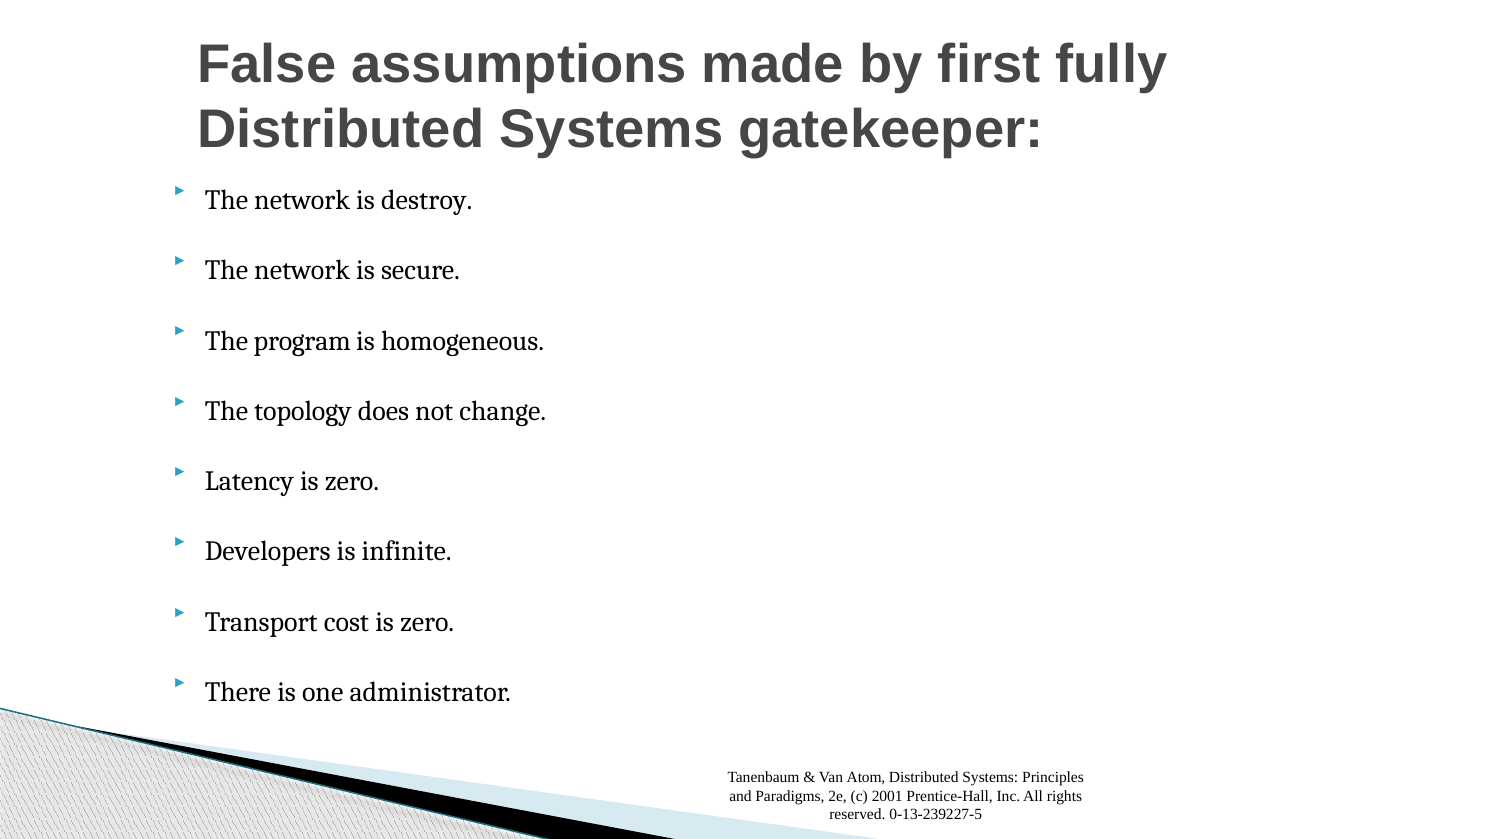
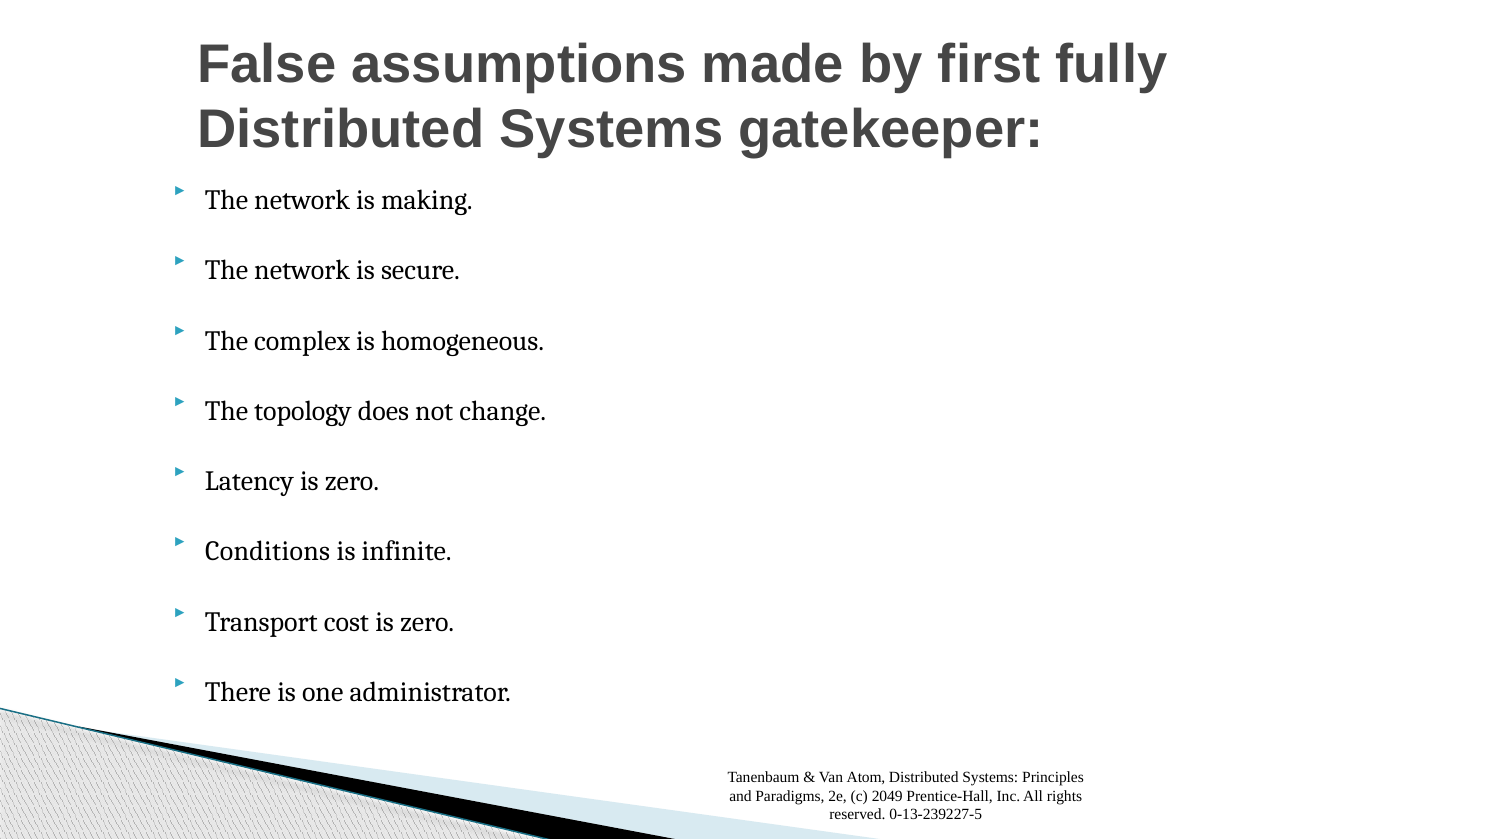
destroy: destroy -> making (427, 200)
program: program -> complex (302, 341)
Developers: Developers -> Conditions (268, 552)
2001: 2001 -> 2049 (887, 796)
